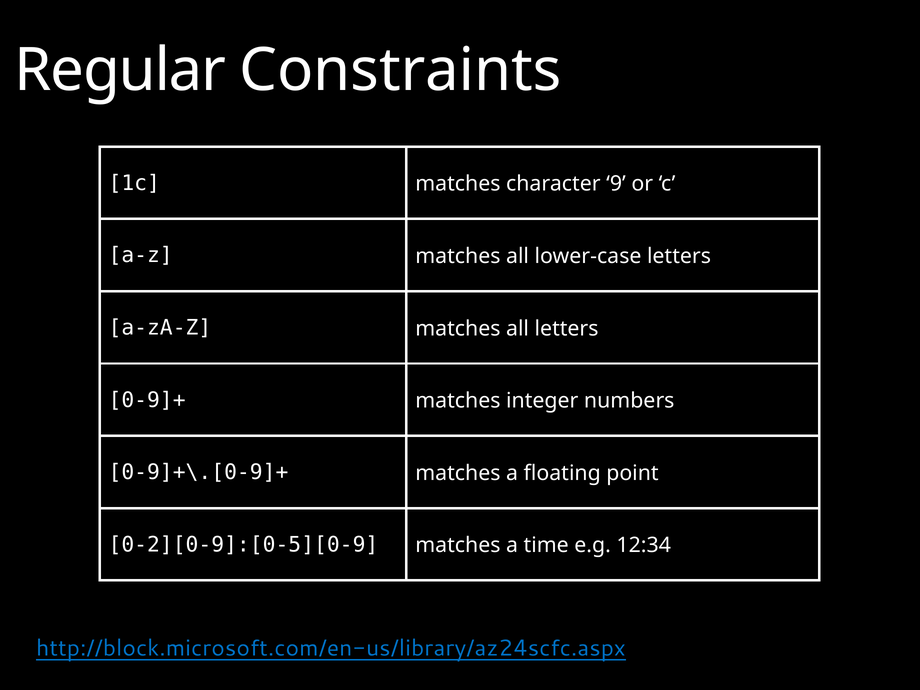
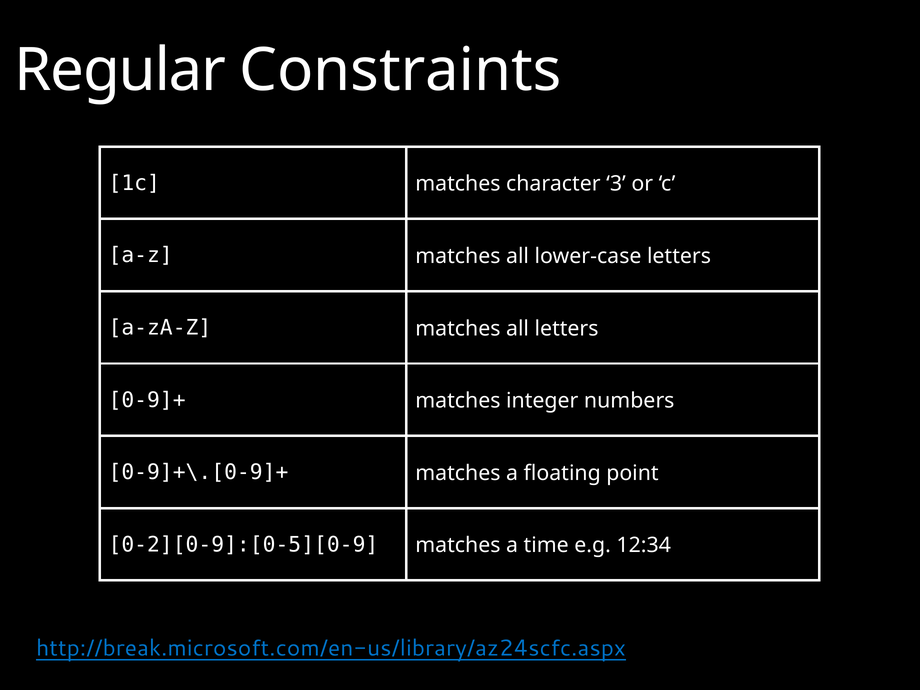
9: 9 -> 3 (616, 184)
http://block.microsoft.com/en-us/library/az24scfc.aspx: http://block.microsoft.com/en-us/library/az24scfc.aspx -> http://break.microsoft.com/en-us/library/az24scfc.aspx (331, 648)
